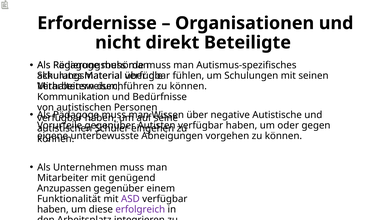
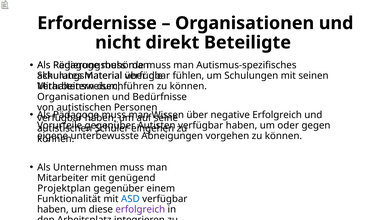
Kommunikation: Kommunikation -> Organisationen (73, 97)
negative Autistische: Autistische -> Erfolgreich (277, 115)
Anzupassen: Anzupassen -> Projektplan (64, 188)
ASD colour: purple -> blue (130, 199)
